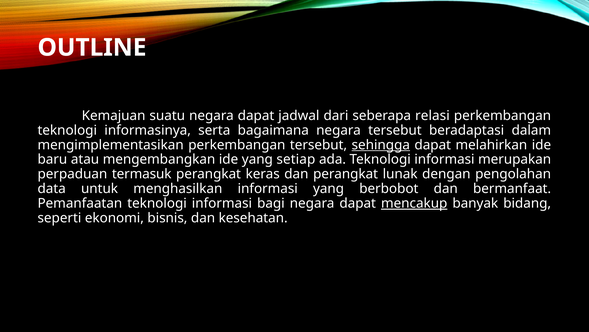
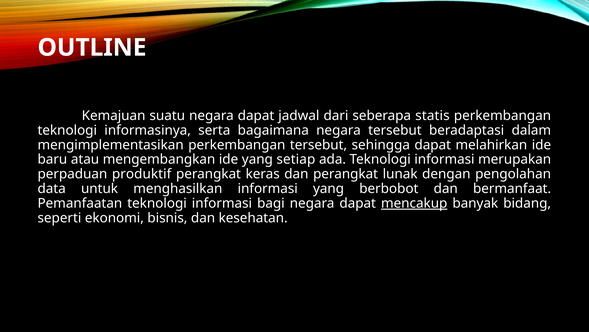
relasi: relasi -> statis (432, 115)
sehingga underline: present -> none (381, 145)
termasuk: termasuk -> produktif (142, 174)
